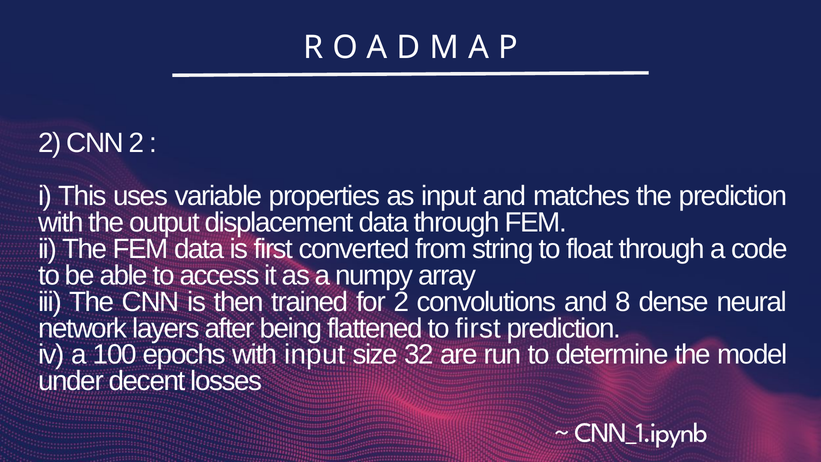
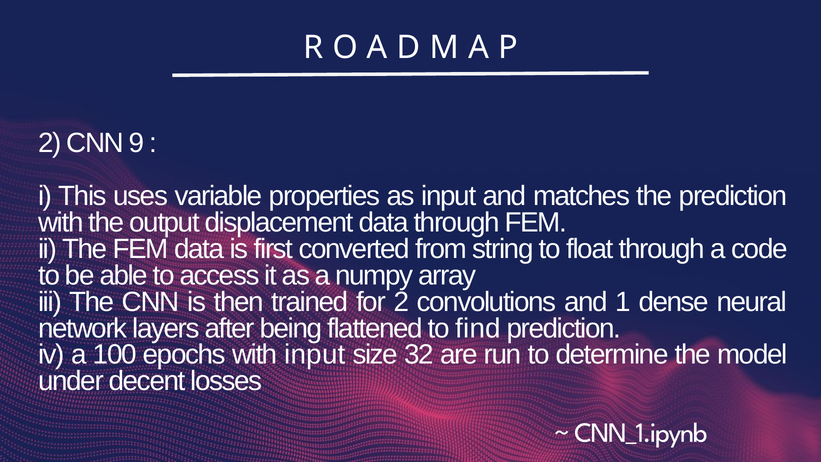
CNN 2: 2 -> 9 (137, 143)
8: 8 -> 1 (623, 302)
to first: first -> find (478, 328)
